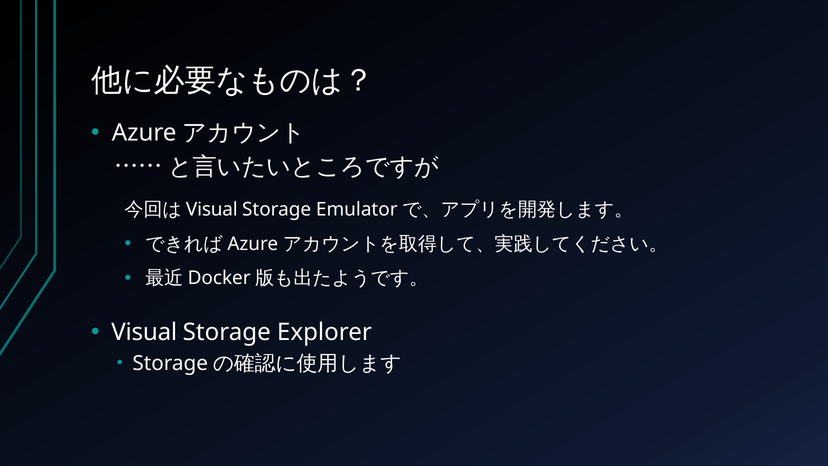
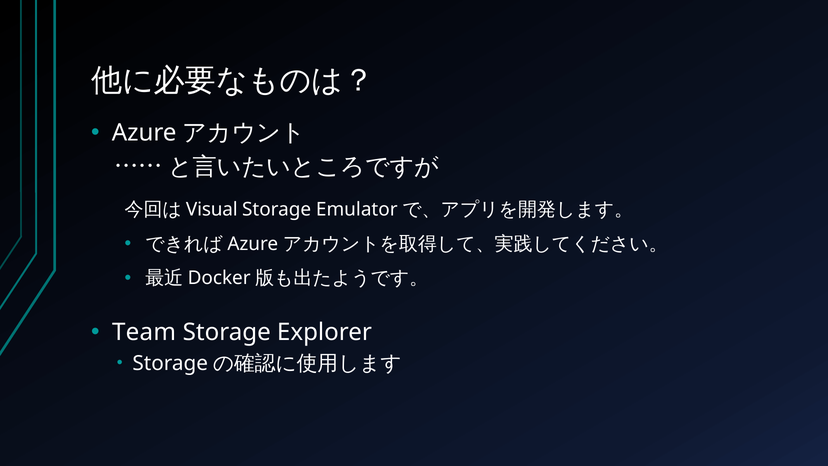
Visual: Visual -> Team (144, 332)
